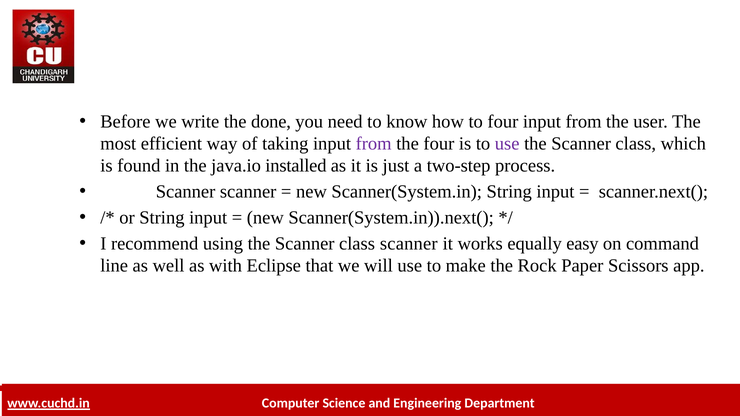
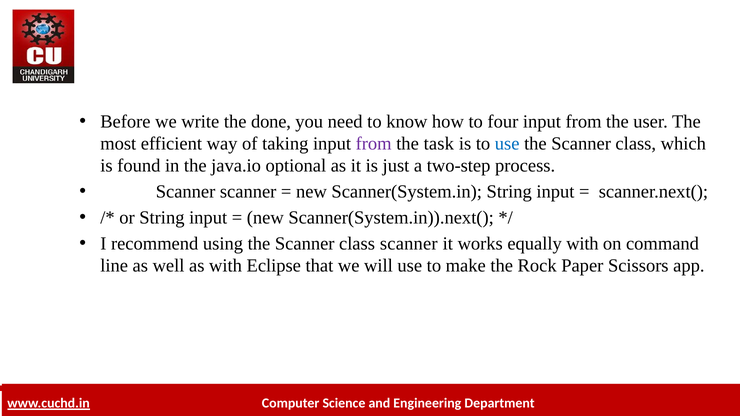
the four: four -> task (439, 144)
use colour: purple -> blue (507, 144)
installed: installed -> optional (296, 166)
equally easy: easy -> with (582, 244)
